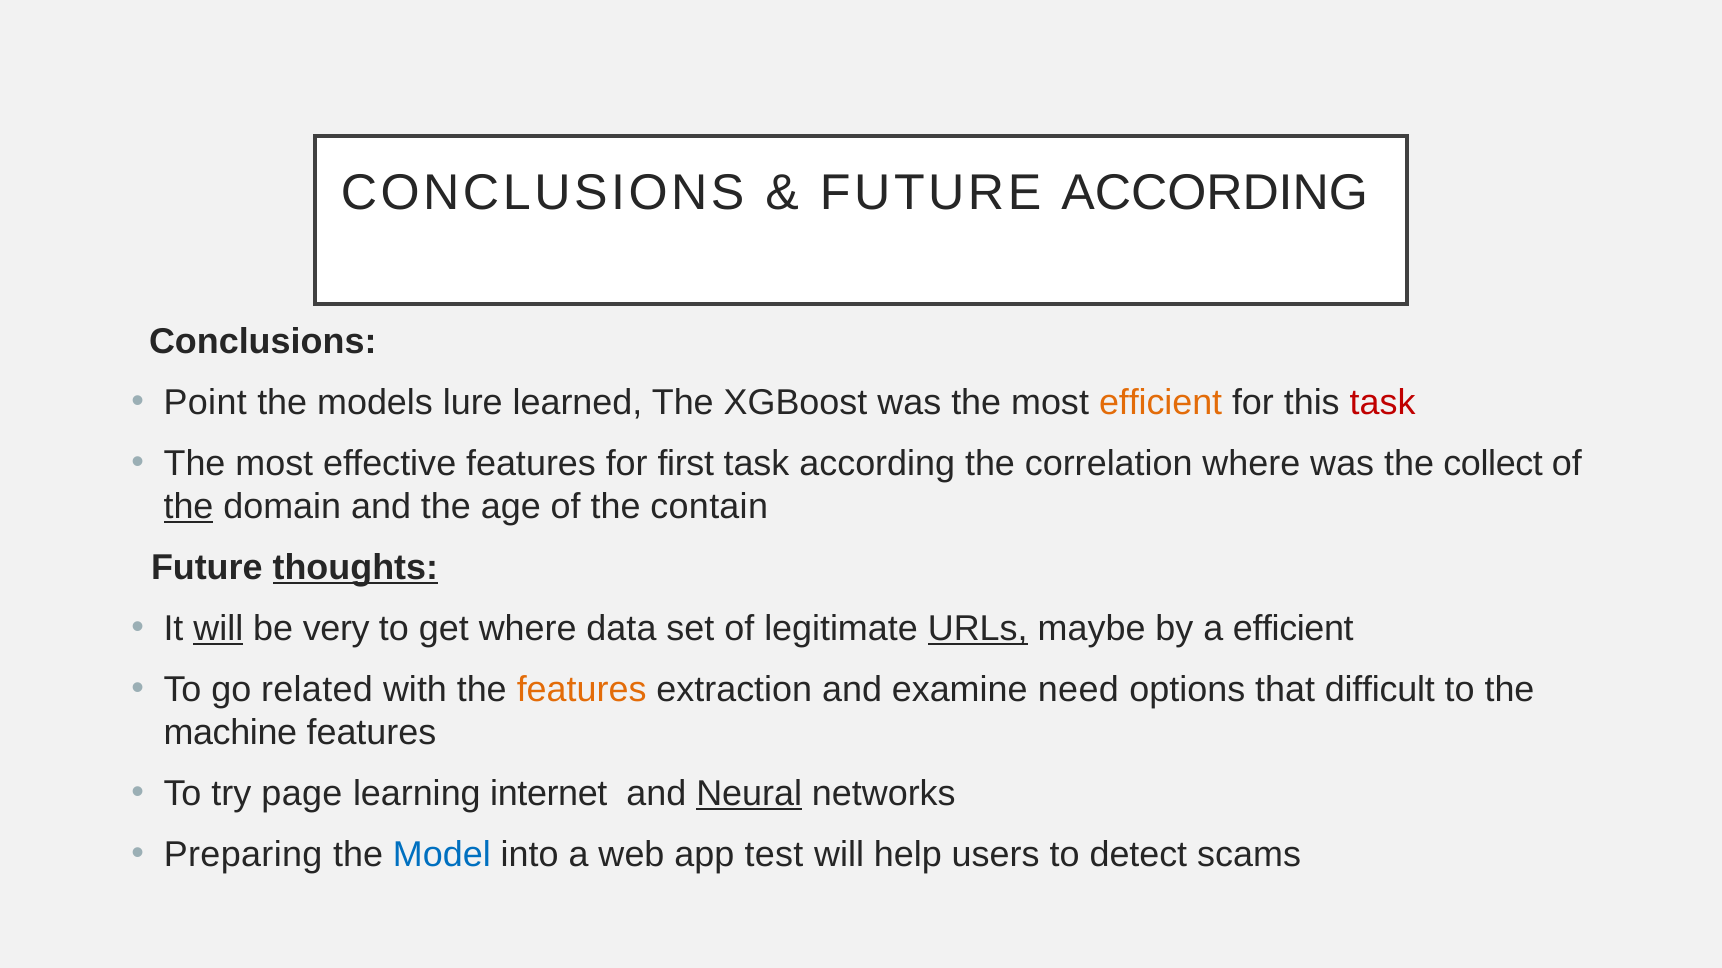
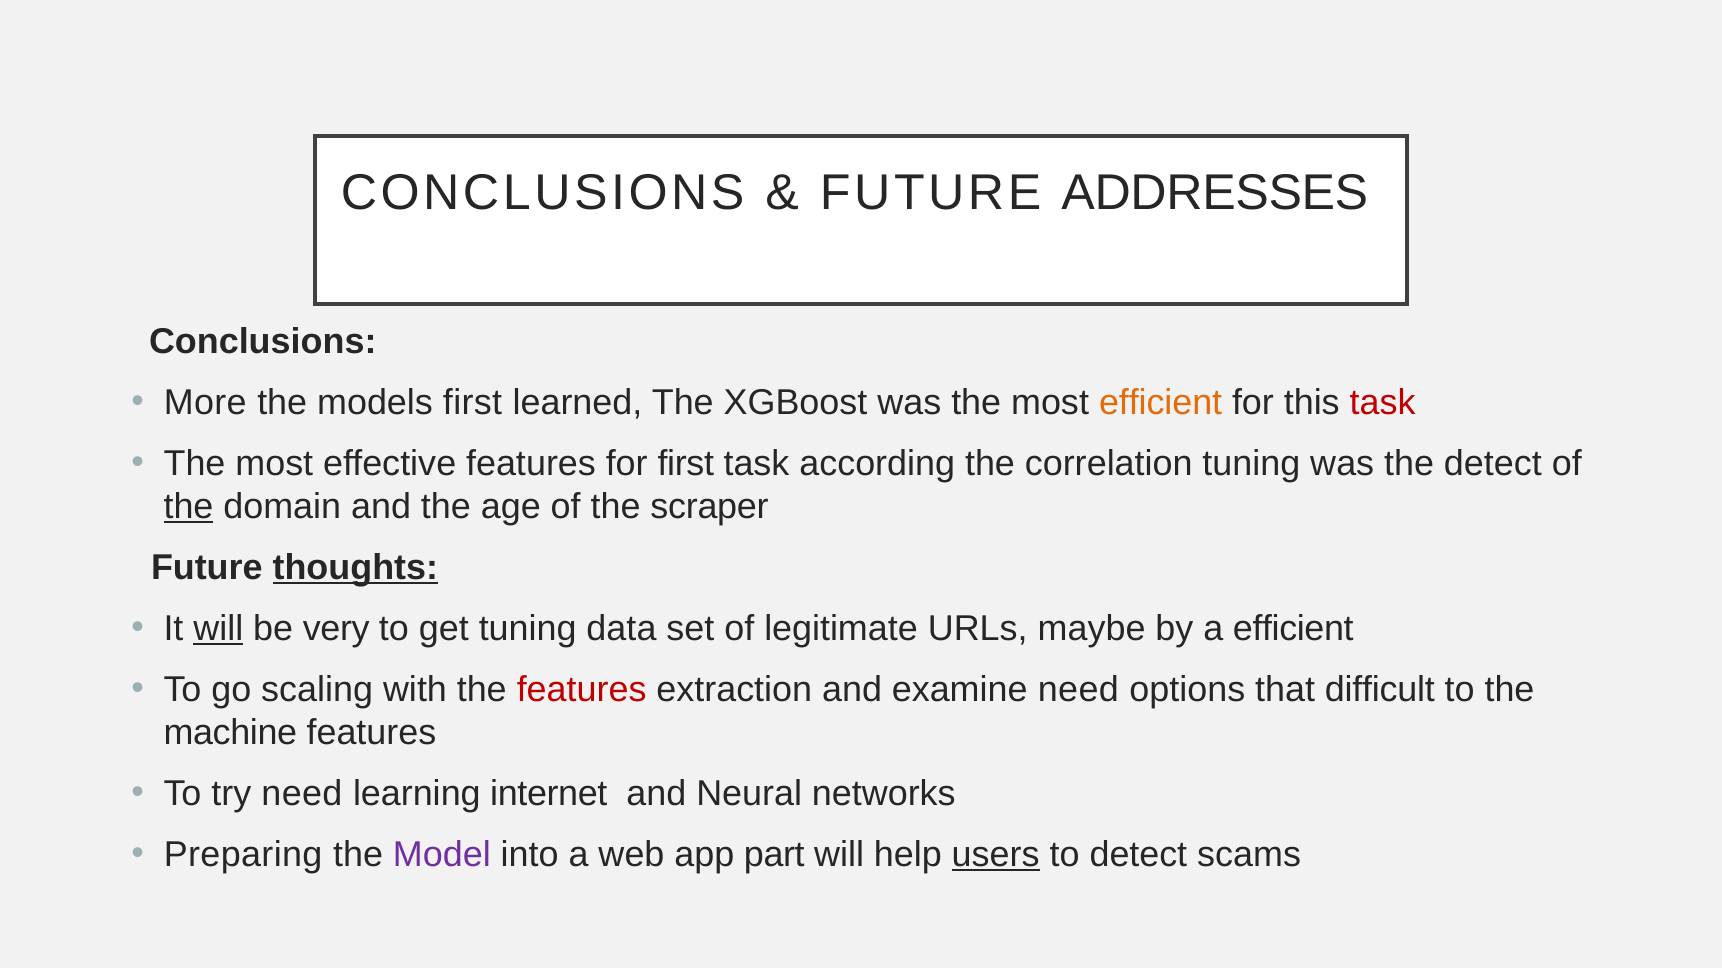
FUTURE ACCORDING: ACCORDING -> ADDRESSES (1215, 193)
Point: Point -> More (205, 403)
models lure: lure -> first (473, 403)
correlation where: where -> tuning (1251, 464)
the collect: collect -> detect (1493, 464)
contain: contain -> scraper (710, 507)
get where: where -> tuning (528, 629)
URLs underline: present -> none (978, 629)
related: related -> scaling (317, 690)
features colour: orange -> red (582, 690)
try page: page -> need (302, 794)
Neural underline: present -> none (749, 794)
Model colour: blue -> purple (442, 855)
test: test -> part (774, 855)
users underline: none -> present (996, 855)
